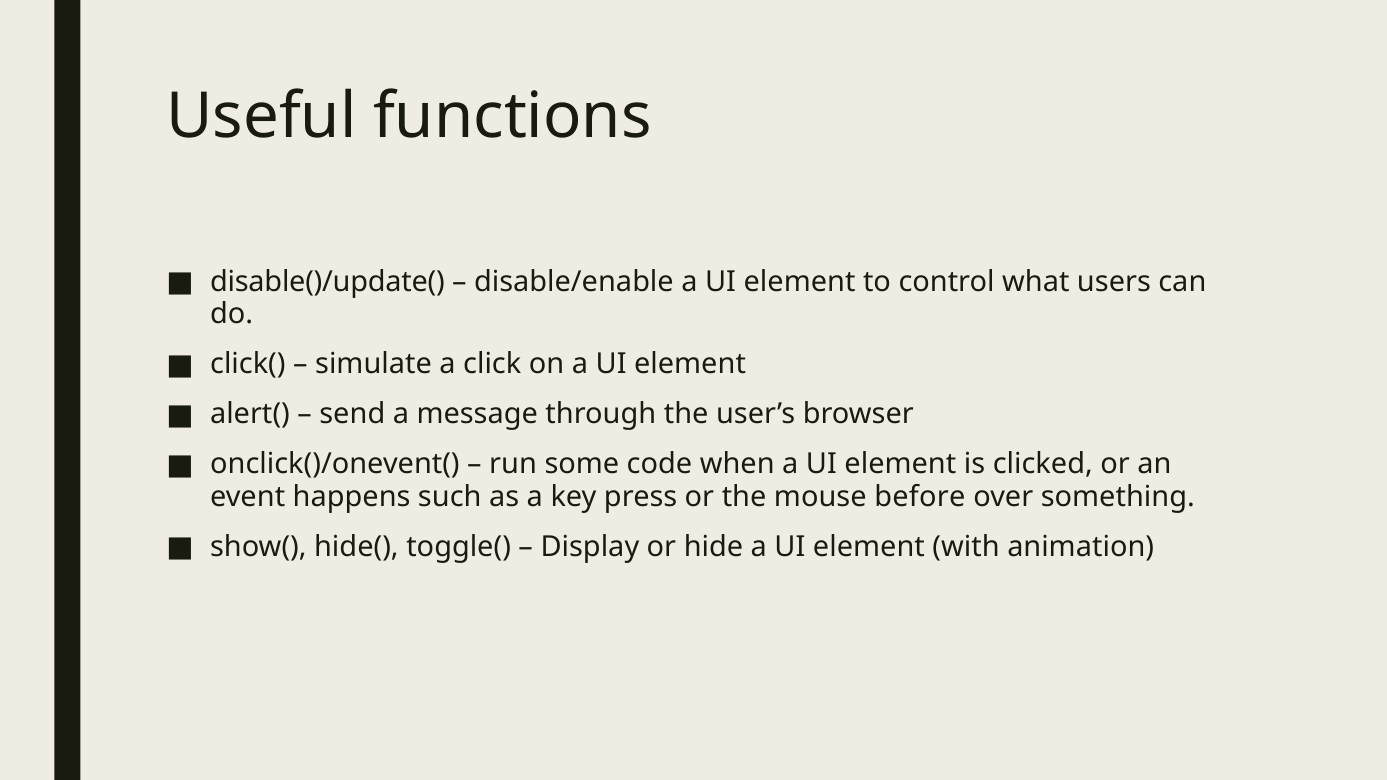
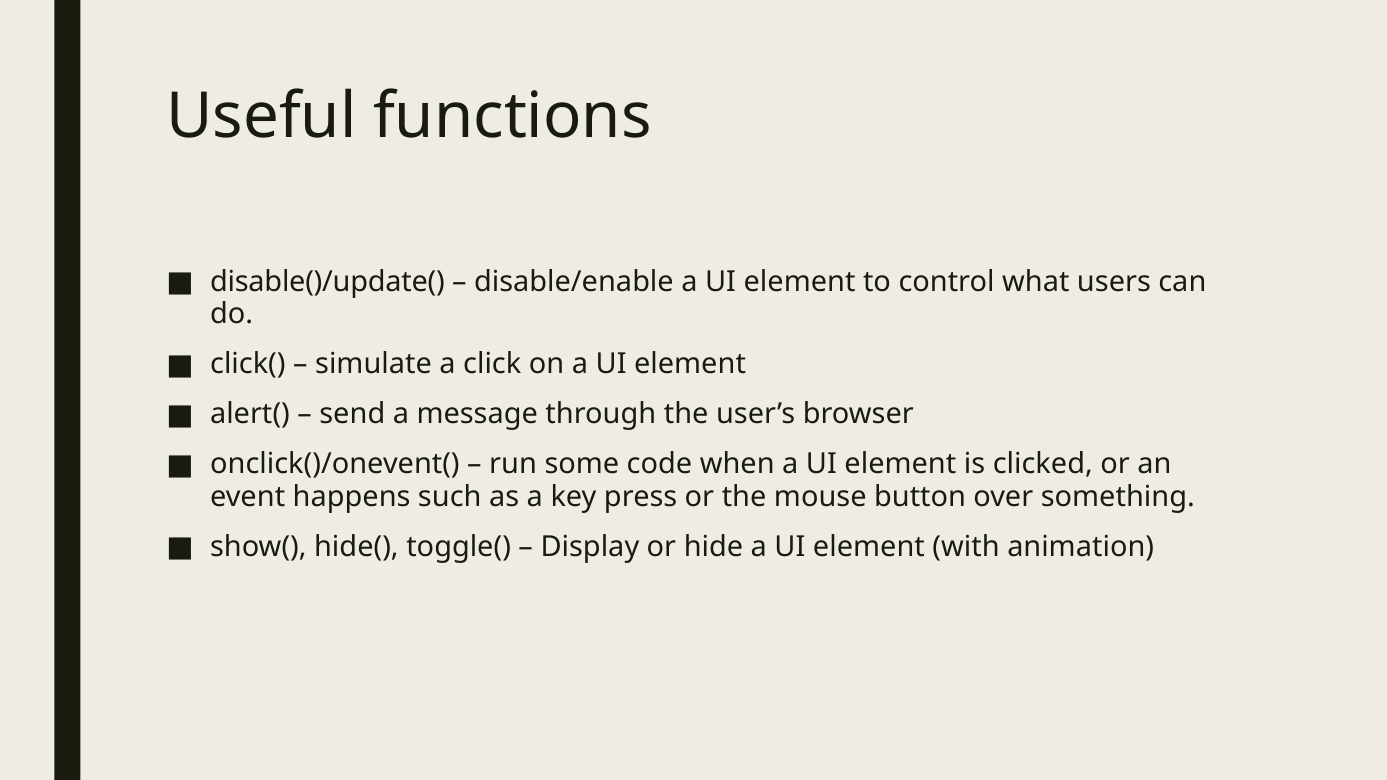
before: before -> button (920, 497)
